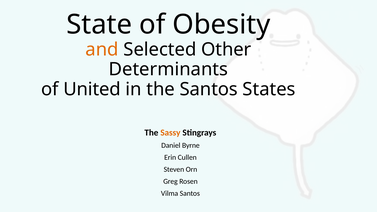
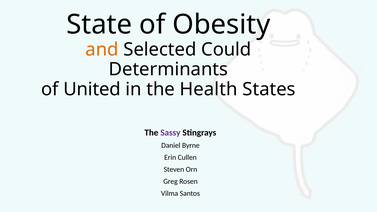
Other: Other -> Could (226, 49)
the Santos: Santos -> Health (209, 89)
Sassy colour: orange -> purple (170, 133)
